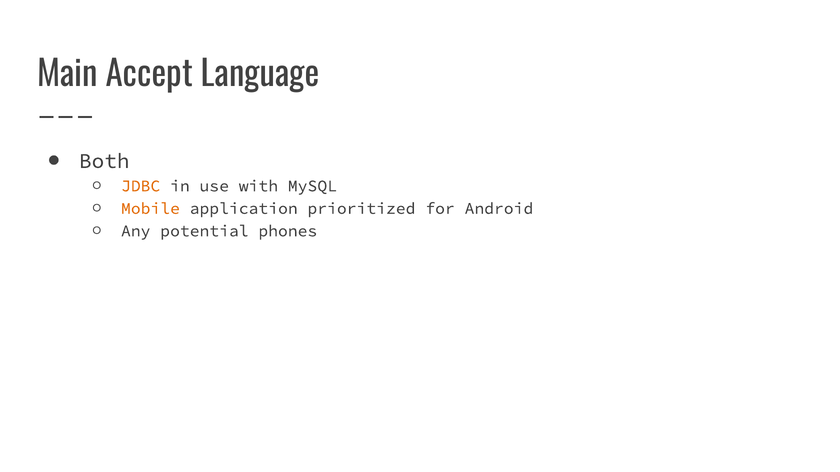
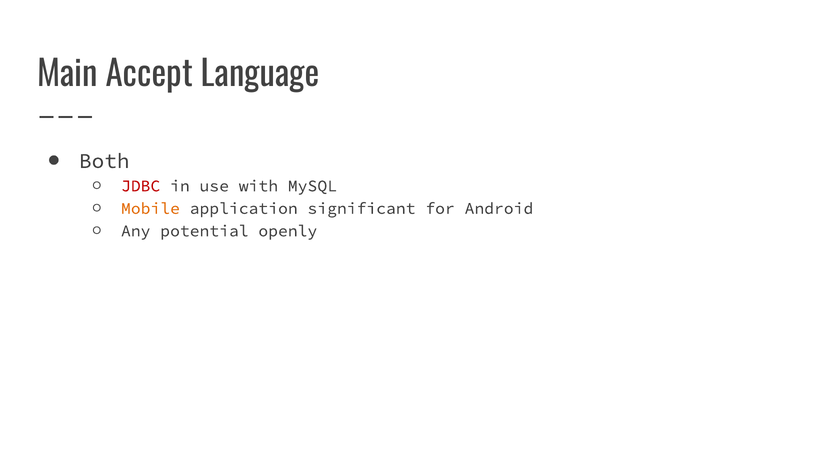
JDBC colour: orange -> red (141, 186)
prioritized: prioritized -> significant (361, 209)
phones: phones -> openly (288, 231)
